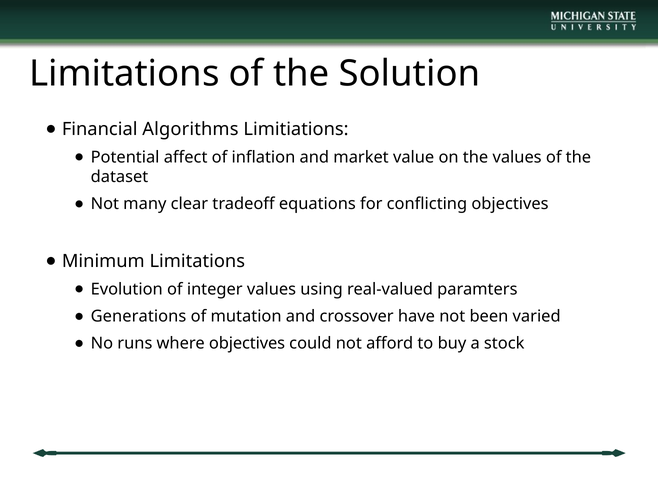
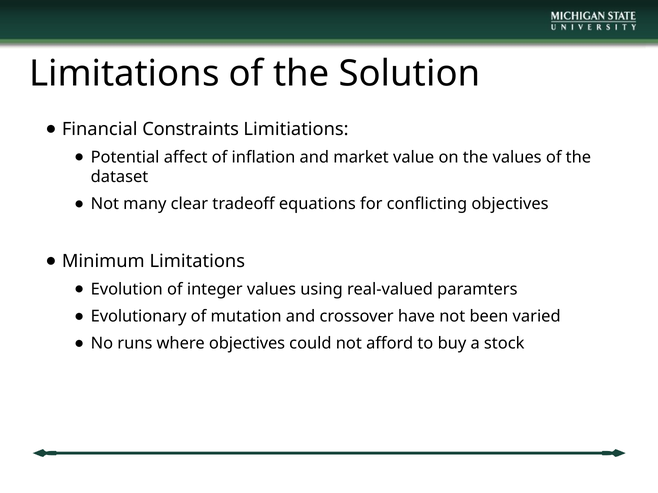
Algorithms: Algorithms -> Constraints (191, 129)
Generations: Generations -> Evolutionary (139, 317)
